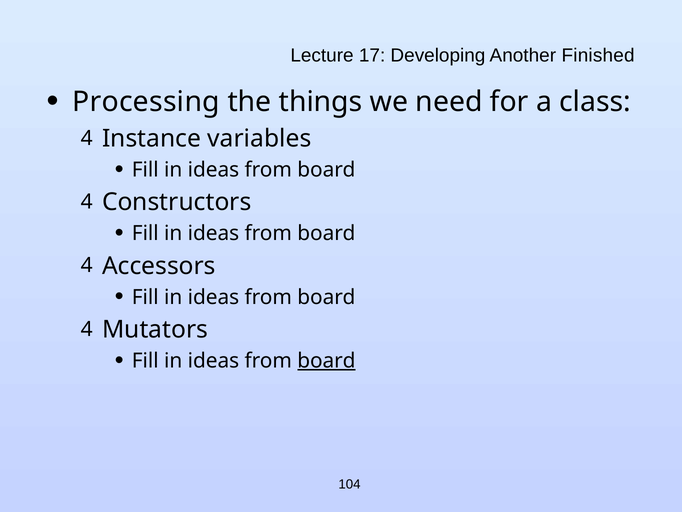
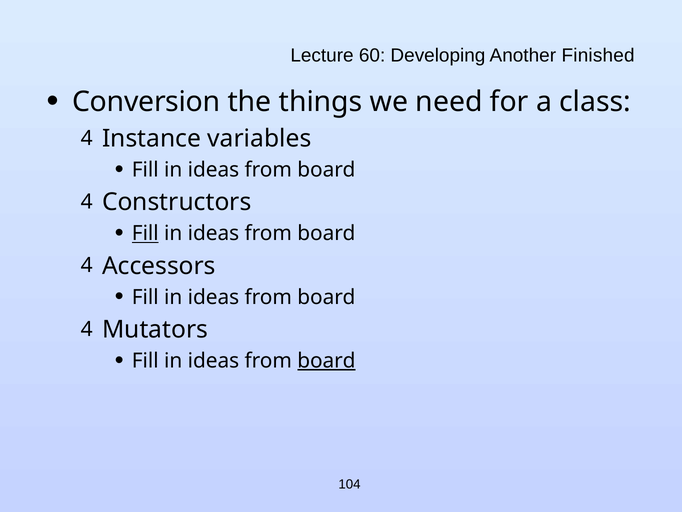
17: 17 -> 60 (372, 55)
Processing: Processing -> Conversion (146, 102)
Fill underline: none -> present (145, 233)
